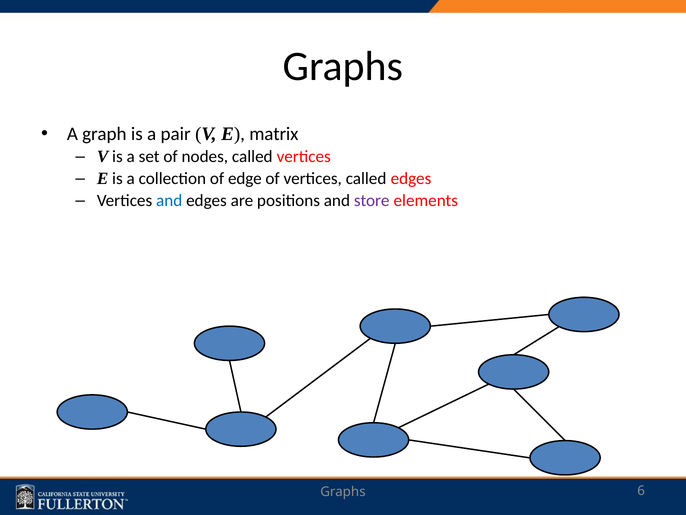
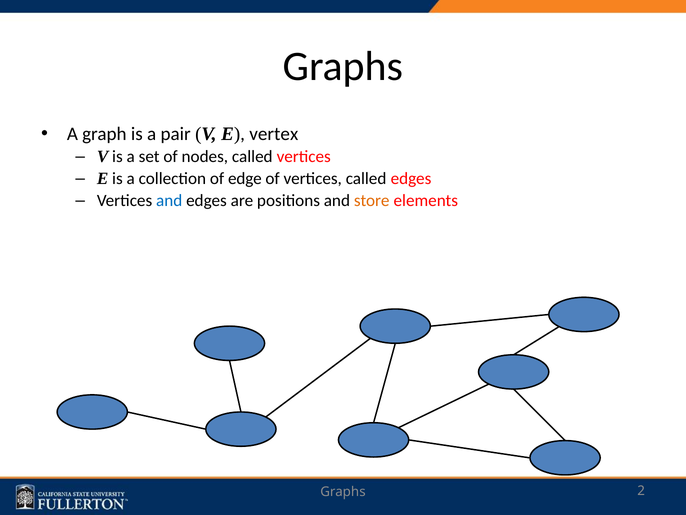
matrix: matrix -> vertex (274, 134)
store colour: purple -> orange (372, 201)
6: 6 -> 2 (641, 490)
